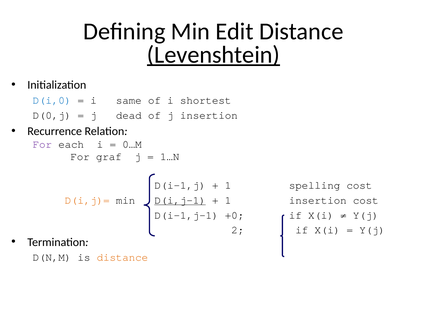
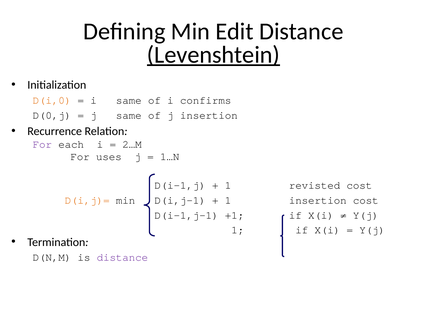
D(i,0 colour: blue -> orange (52, 100)
shortest: shortest -> confirms (206, 100)
j dead: dead -> same (129, 115)
0…M: 0…M -> 2…M (132, 144)
graf: graf -> uses (109, 157)
spelling: spelling -> revisted (315, 185)
D(i,j-1 underline: present -> none (180, 200)
+0: +0 -> +1 (234, 215)
2: 2 -> 1 (238, 230)
distance colour: orange -> purple (122, 258)
